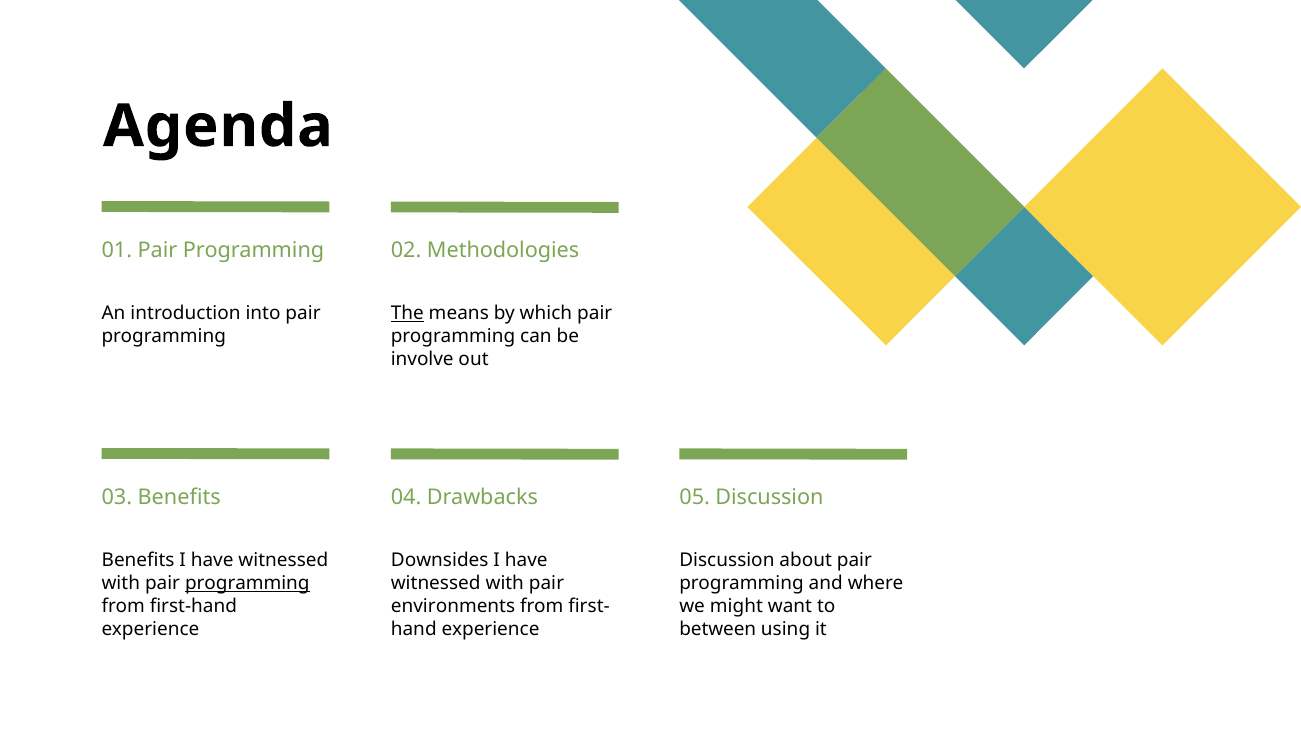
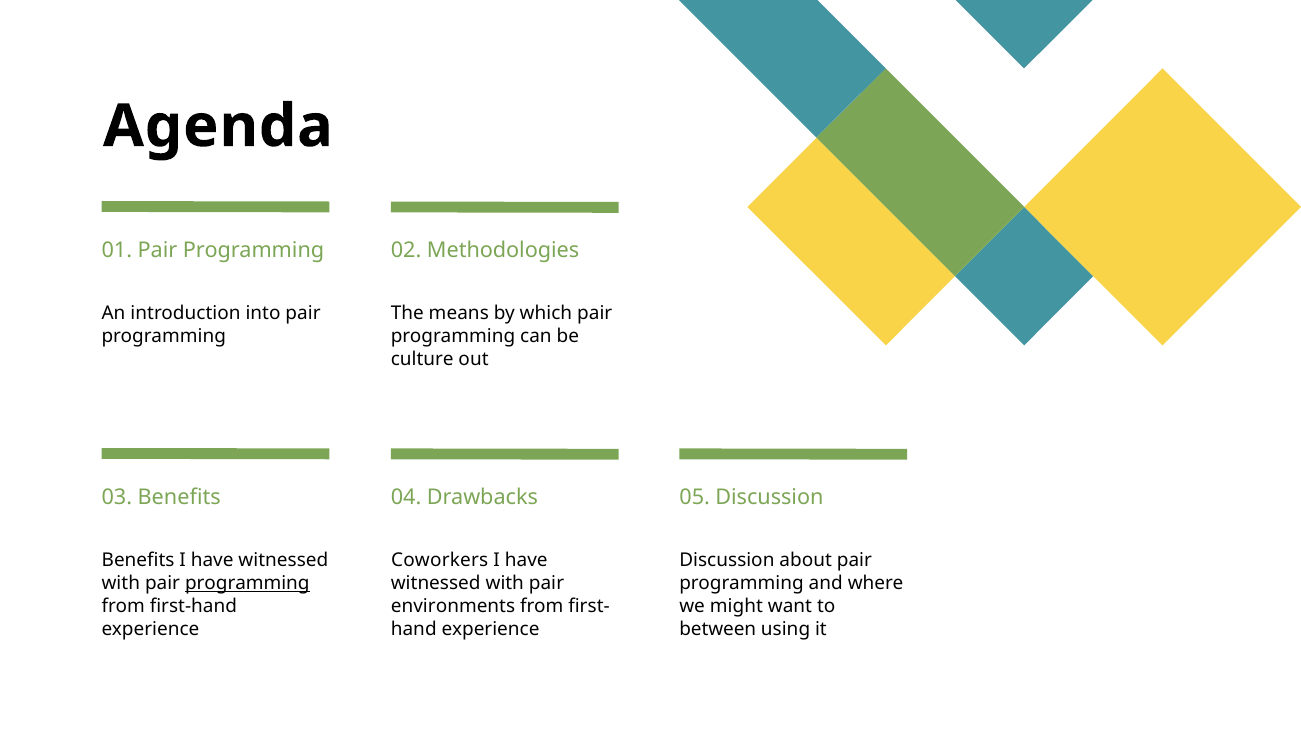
The underline: present -> none (407, 313)
involve: involve -> culture (422, 359)
Downsides: Downsides -> Coworkers (440, 560)
